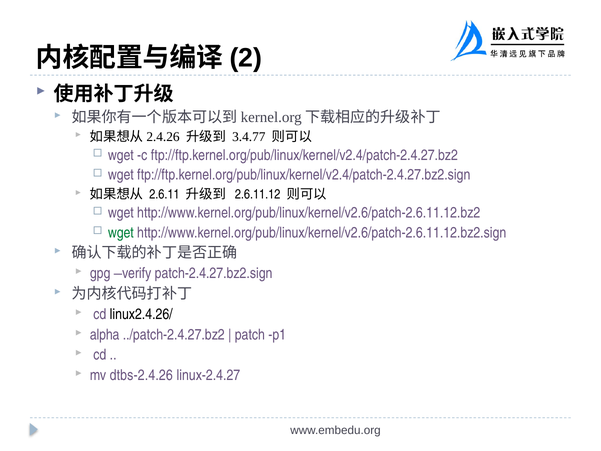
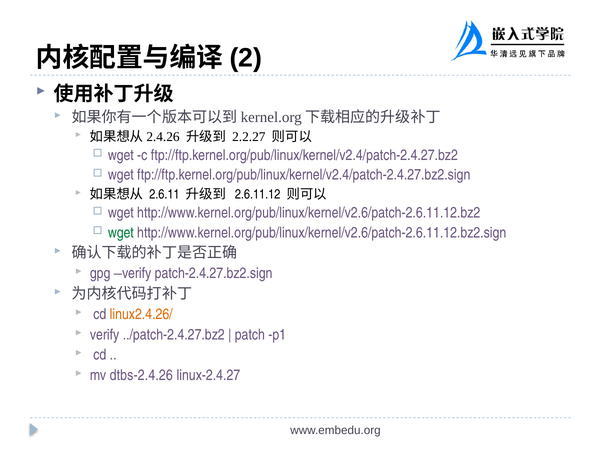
3.4.77: 3.4.77 -> 2.2.27 (249, 137)
linux2.4.26/ colour: black -> orange (141, 314)
alpha: alpha -> verify (105, 334)
